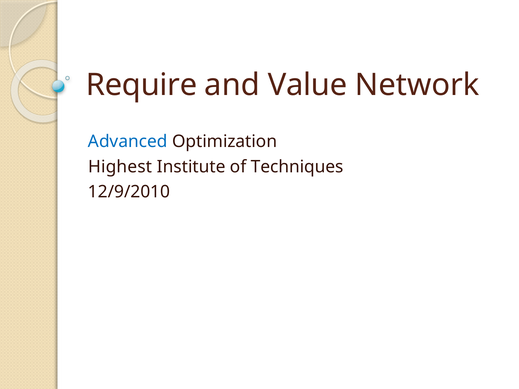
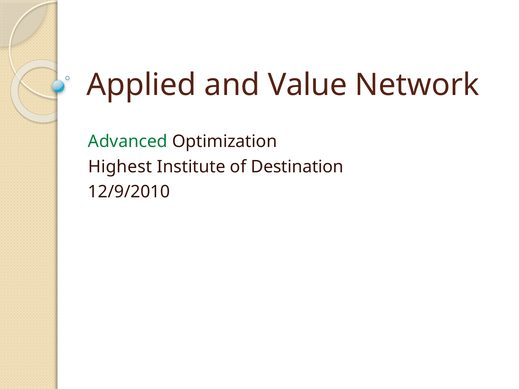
Require: Require -> Applied (141, 85)
Advanced colour: blue -> green (128, 142)
Techniques: Techniques -> Destination (297, 167)
